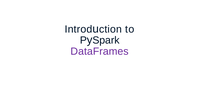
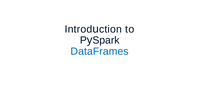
DataFrames colour: purple -> blue (100, 51)
